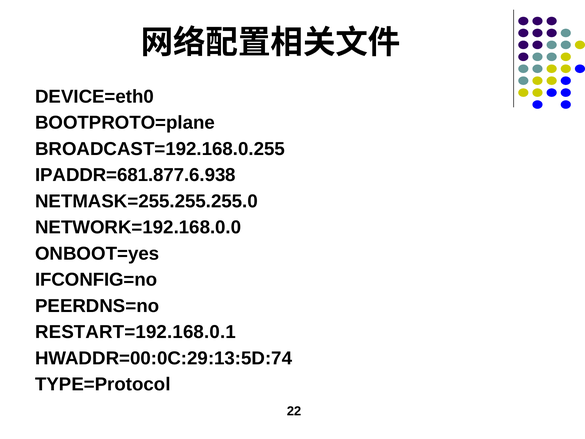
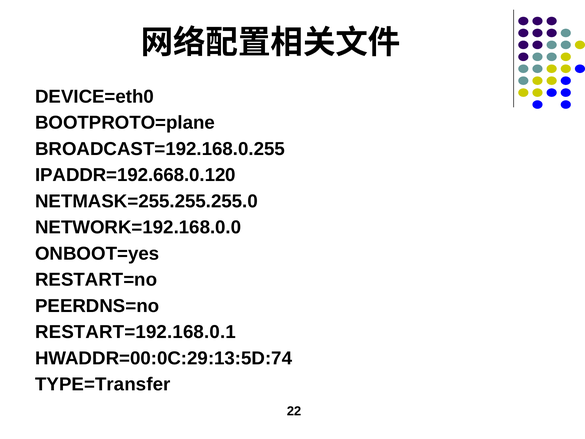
IPADDR=681.877.6.938: IPADDR=681.877.6.938 -> IPADDR=192.668.0.120 (135, 175)
IFCONFIG=no: IFCONFIG=no -> RESTART=no (96, 280)
TYPE=Protocol: TYPE=Protocol -> TYPE=Transfer (103, 384)
